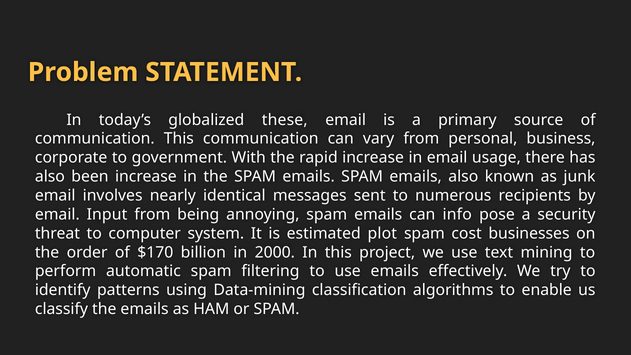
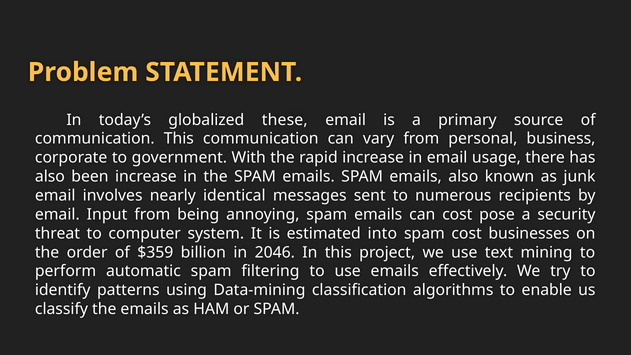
can info: info -> cost (457, 214)
plot: plot -> into (382, 233)
$170: $170 -> $359 (155, 252)
2000: 2000 -> 2046 (275, 252)
